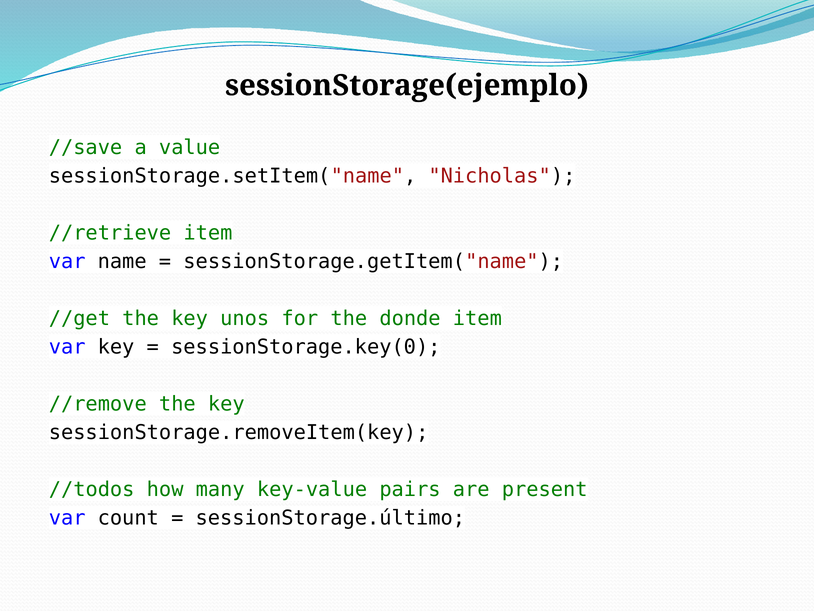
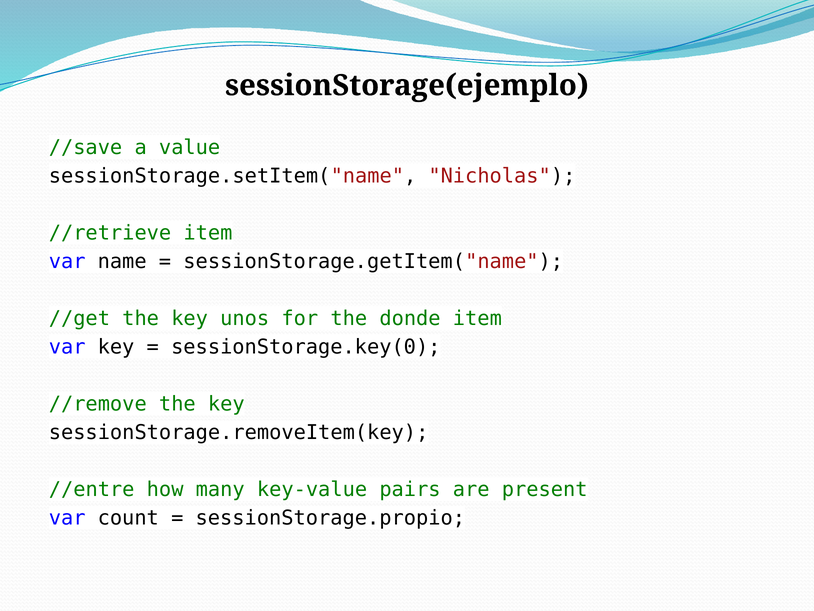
//todos: //todos -> //entre (92, 489)
sessionStorage.último: sessionStorage.último -> sessionStorage.propio (330, 518)
